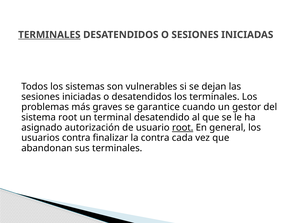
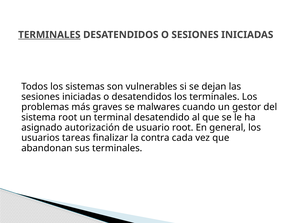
garantice: garantice -> malwares (158, 107)
root underline: present -> none (183, 127)
usuarios contra: contra -> tareas (76, 138)
